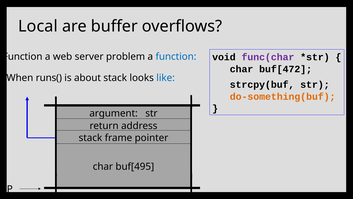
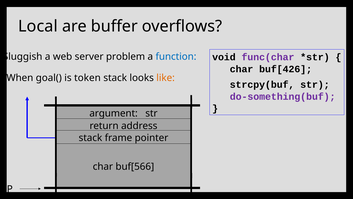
Function: Function -> Sluggish (23, 56)
buf[472: buf[472 -> buf[426 (286, 69)
runs(: runs( -> goal( (49, 78)
about: about -> token (87, 78)
like colour: blue -> orange (166, 78)
do-something(buf colour: orange -> purple (283, 96)
buf[495: buf[495 -> buf[566 (135, 166)
